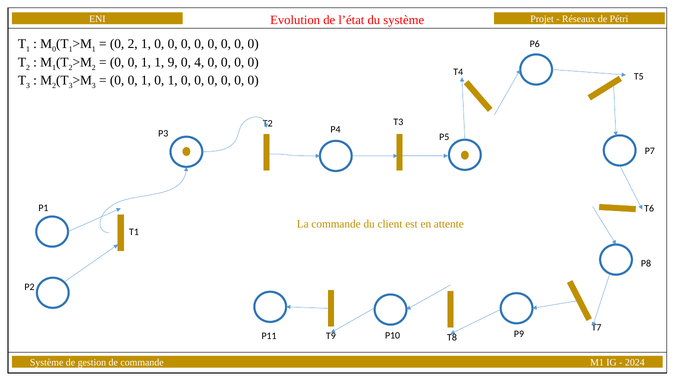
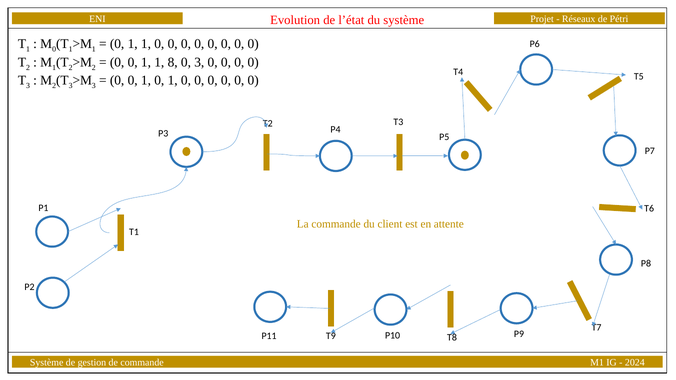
2: 2 -> 1 (133, 44)
9: 9 -> 8 (173, 62)
0 4: 4 -> 3 (199, 62)
